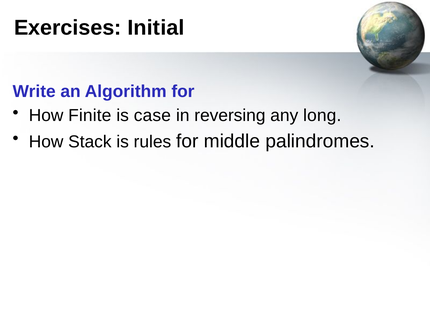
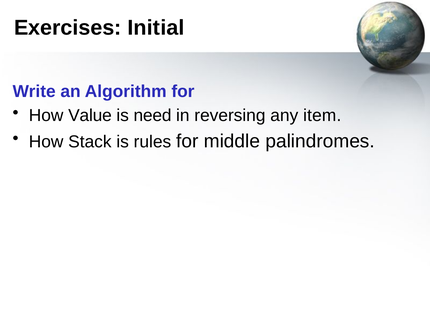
Finite: Finite -> Value (90, 116)
case: case -> need (153, 116)
long: long -> item (322, 116)
